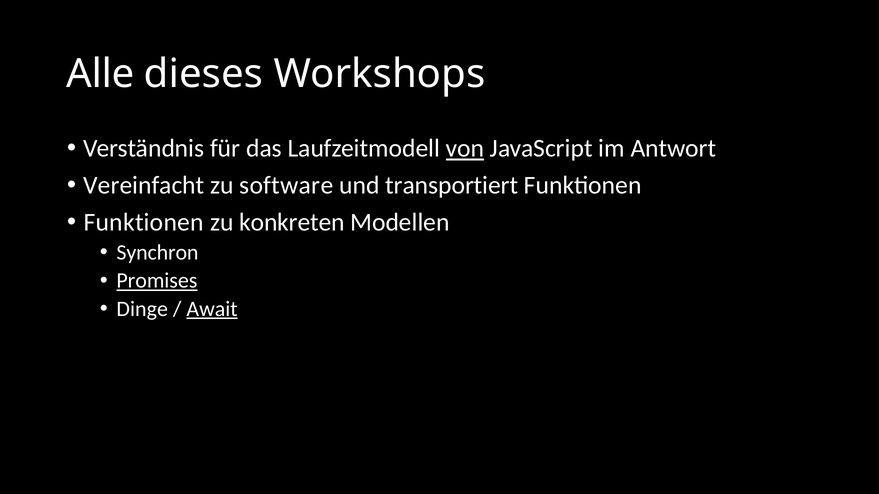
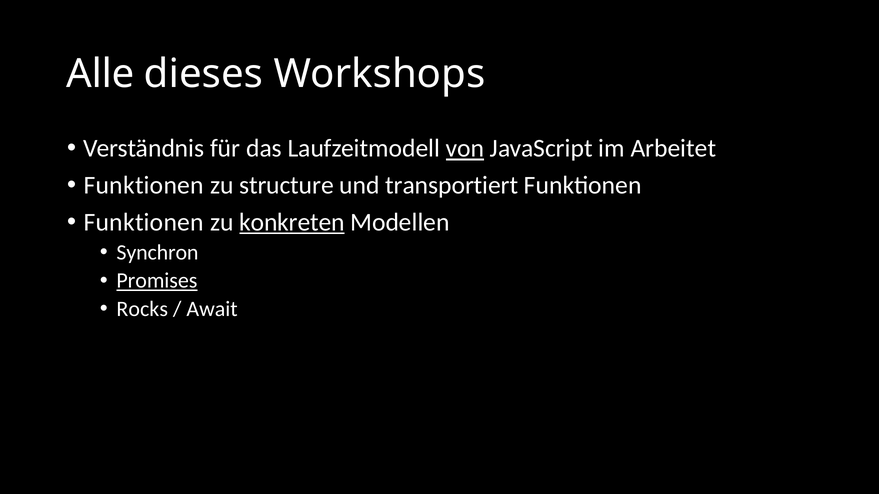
Antwort: Antwort -> Arbeitet (673, 149)
Vereinfacht: Vereinfacht -> Funktionen (144, 185)
software: software -> structure (287, 185)
konkreten underline: none -> present (292, 222)
Dinge: Dinge -> Rocks (142, 309)
Await underline: present -> none (212, 309)
